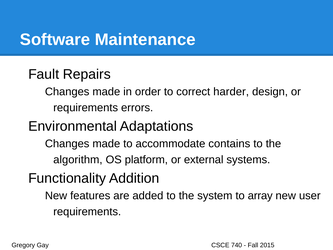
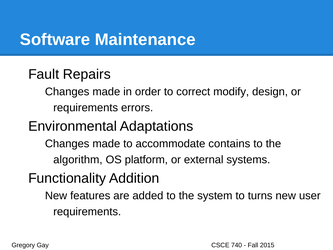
harder: harder -> modify (231, 92)
array: array -> turns (260, 196)
